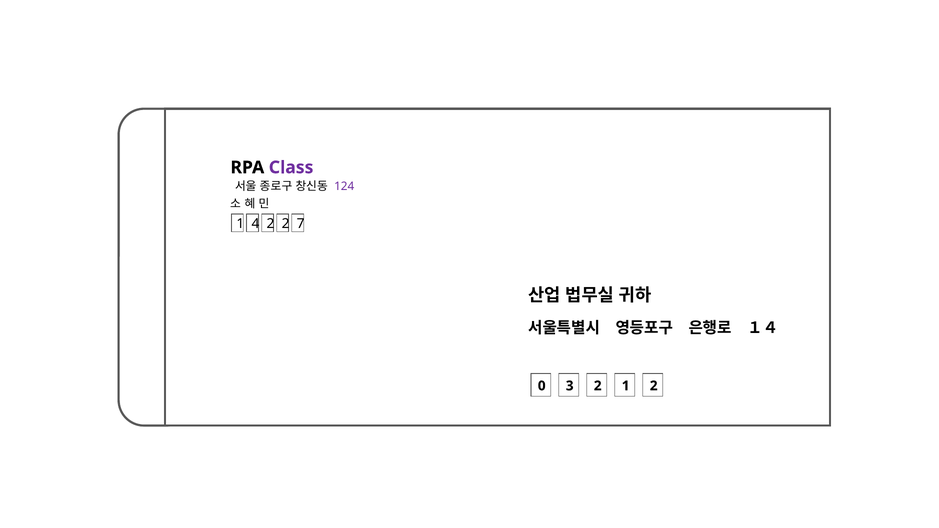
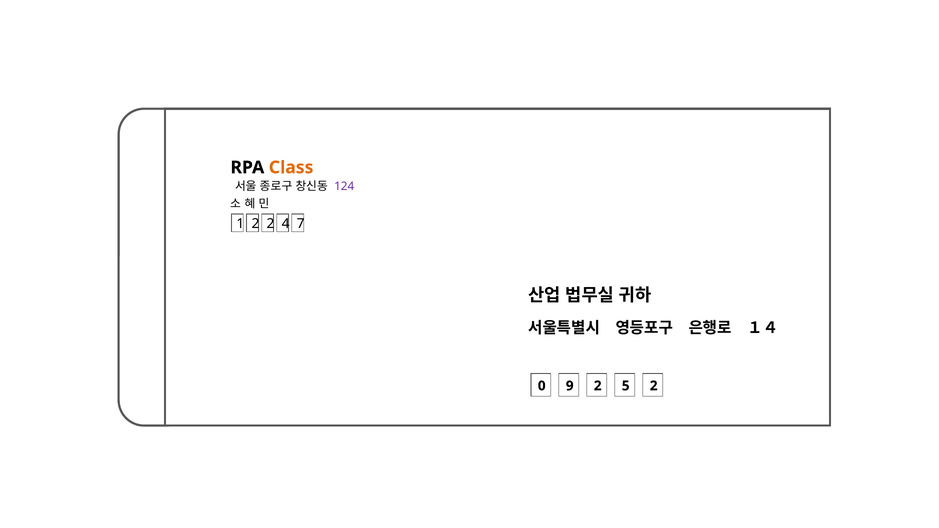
Class colour: purple -> orange (291, 168)
1 4: 4 -> 2 (255, 224)
2 2: 2 -> 4 (286, 224)
3: 3 -> 9 (570, 386)
2 1: 1 -> 5 (626, 386)
